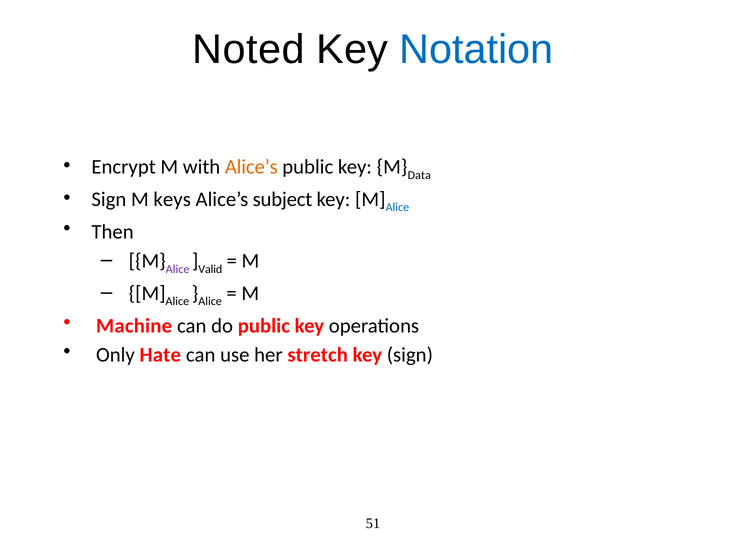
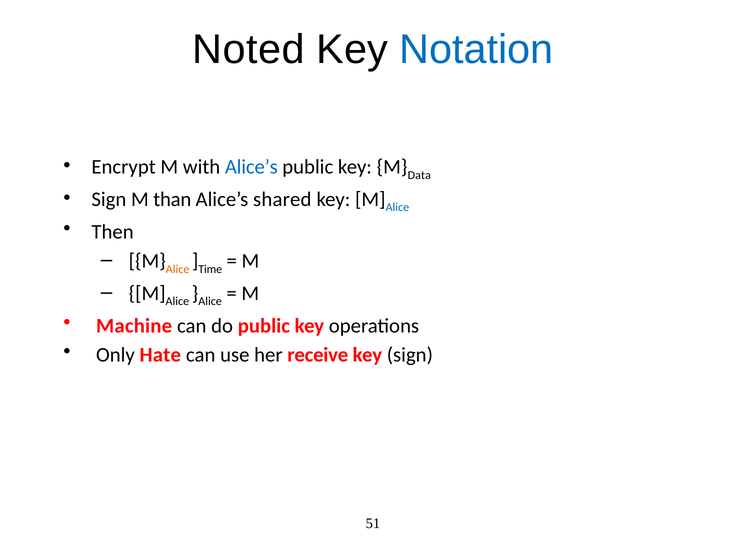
Alice’s colour: orange -> blue (251, 167)
keys: keys -> than (172, 199)
subject: subject -> shared (282, 199)
Alice colour: purple -> orange (178, 269)
Valid: Valid -> Time (210, 269)
stretch: stretch -> receive (318, 355)
